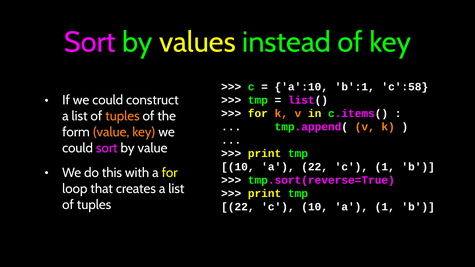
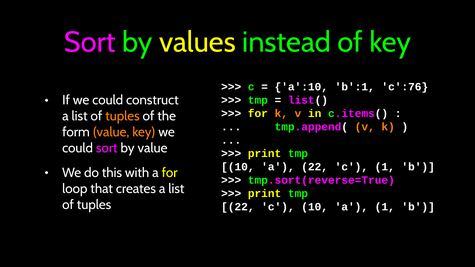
c':58: c':58 -> c':76 (405, 87)
